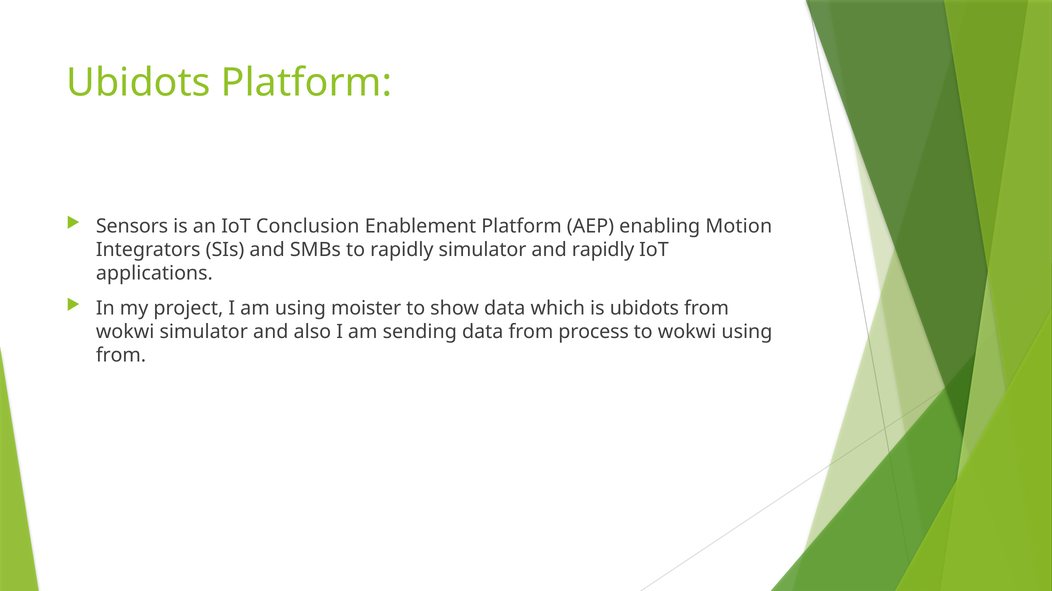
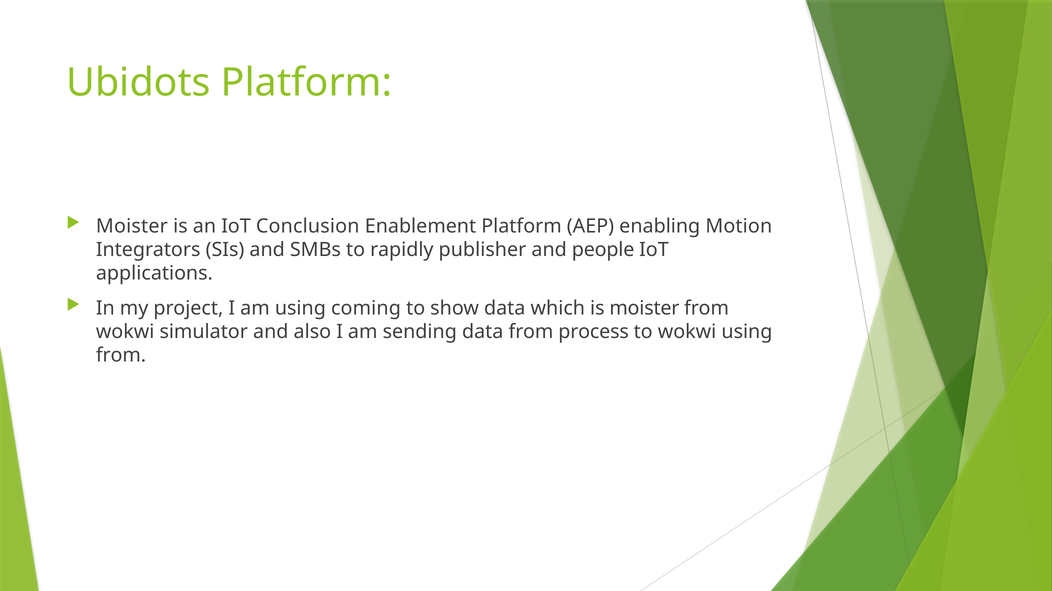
Sensors: Sensors -> Moister (132, 226)
rapidly simulator: simulator -> publisher (482, 250)
and rapidly: rapidly -> people (603, 250)
moister: moister -> coming (366, 308)
is ubidots: ubidots -> moister (644, 308)
